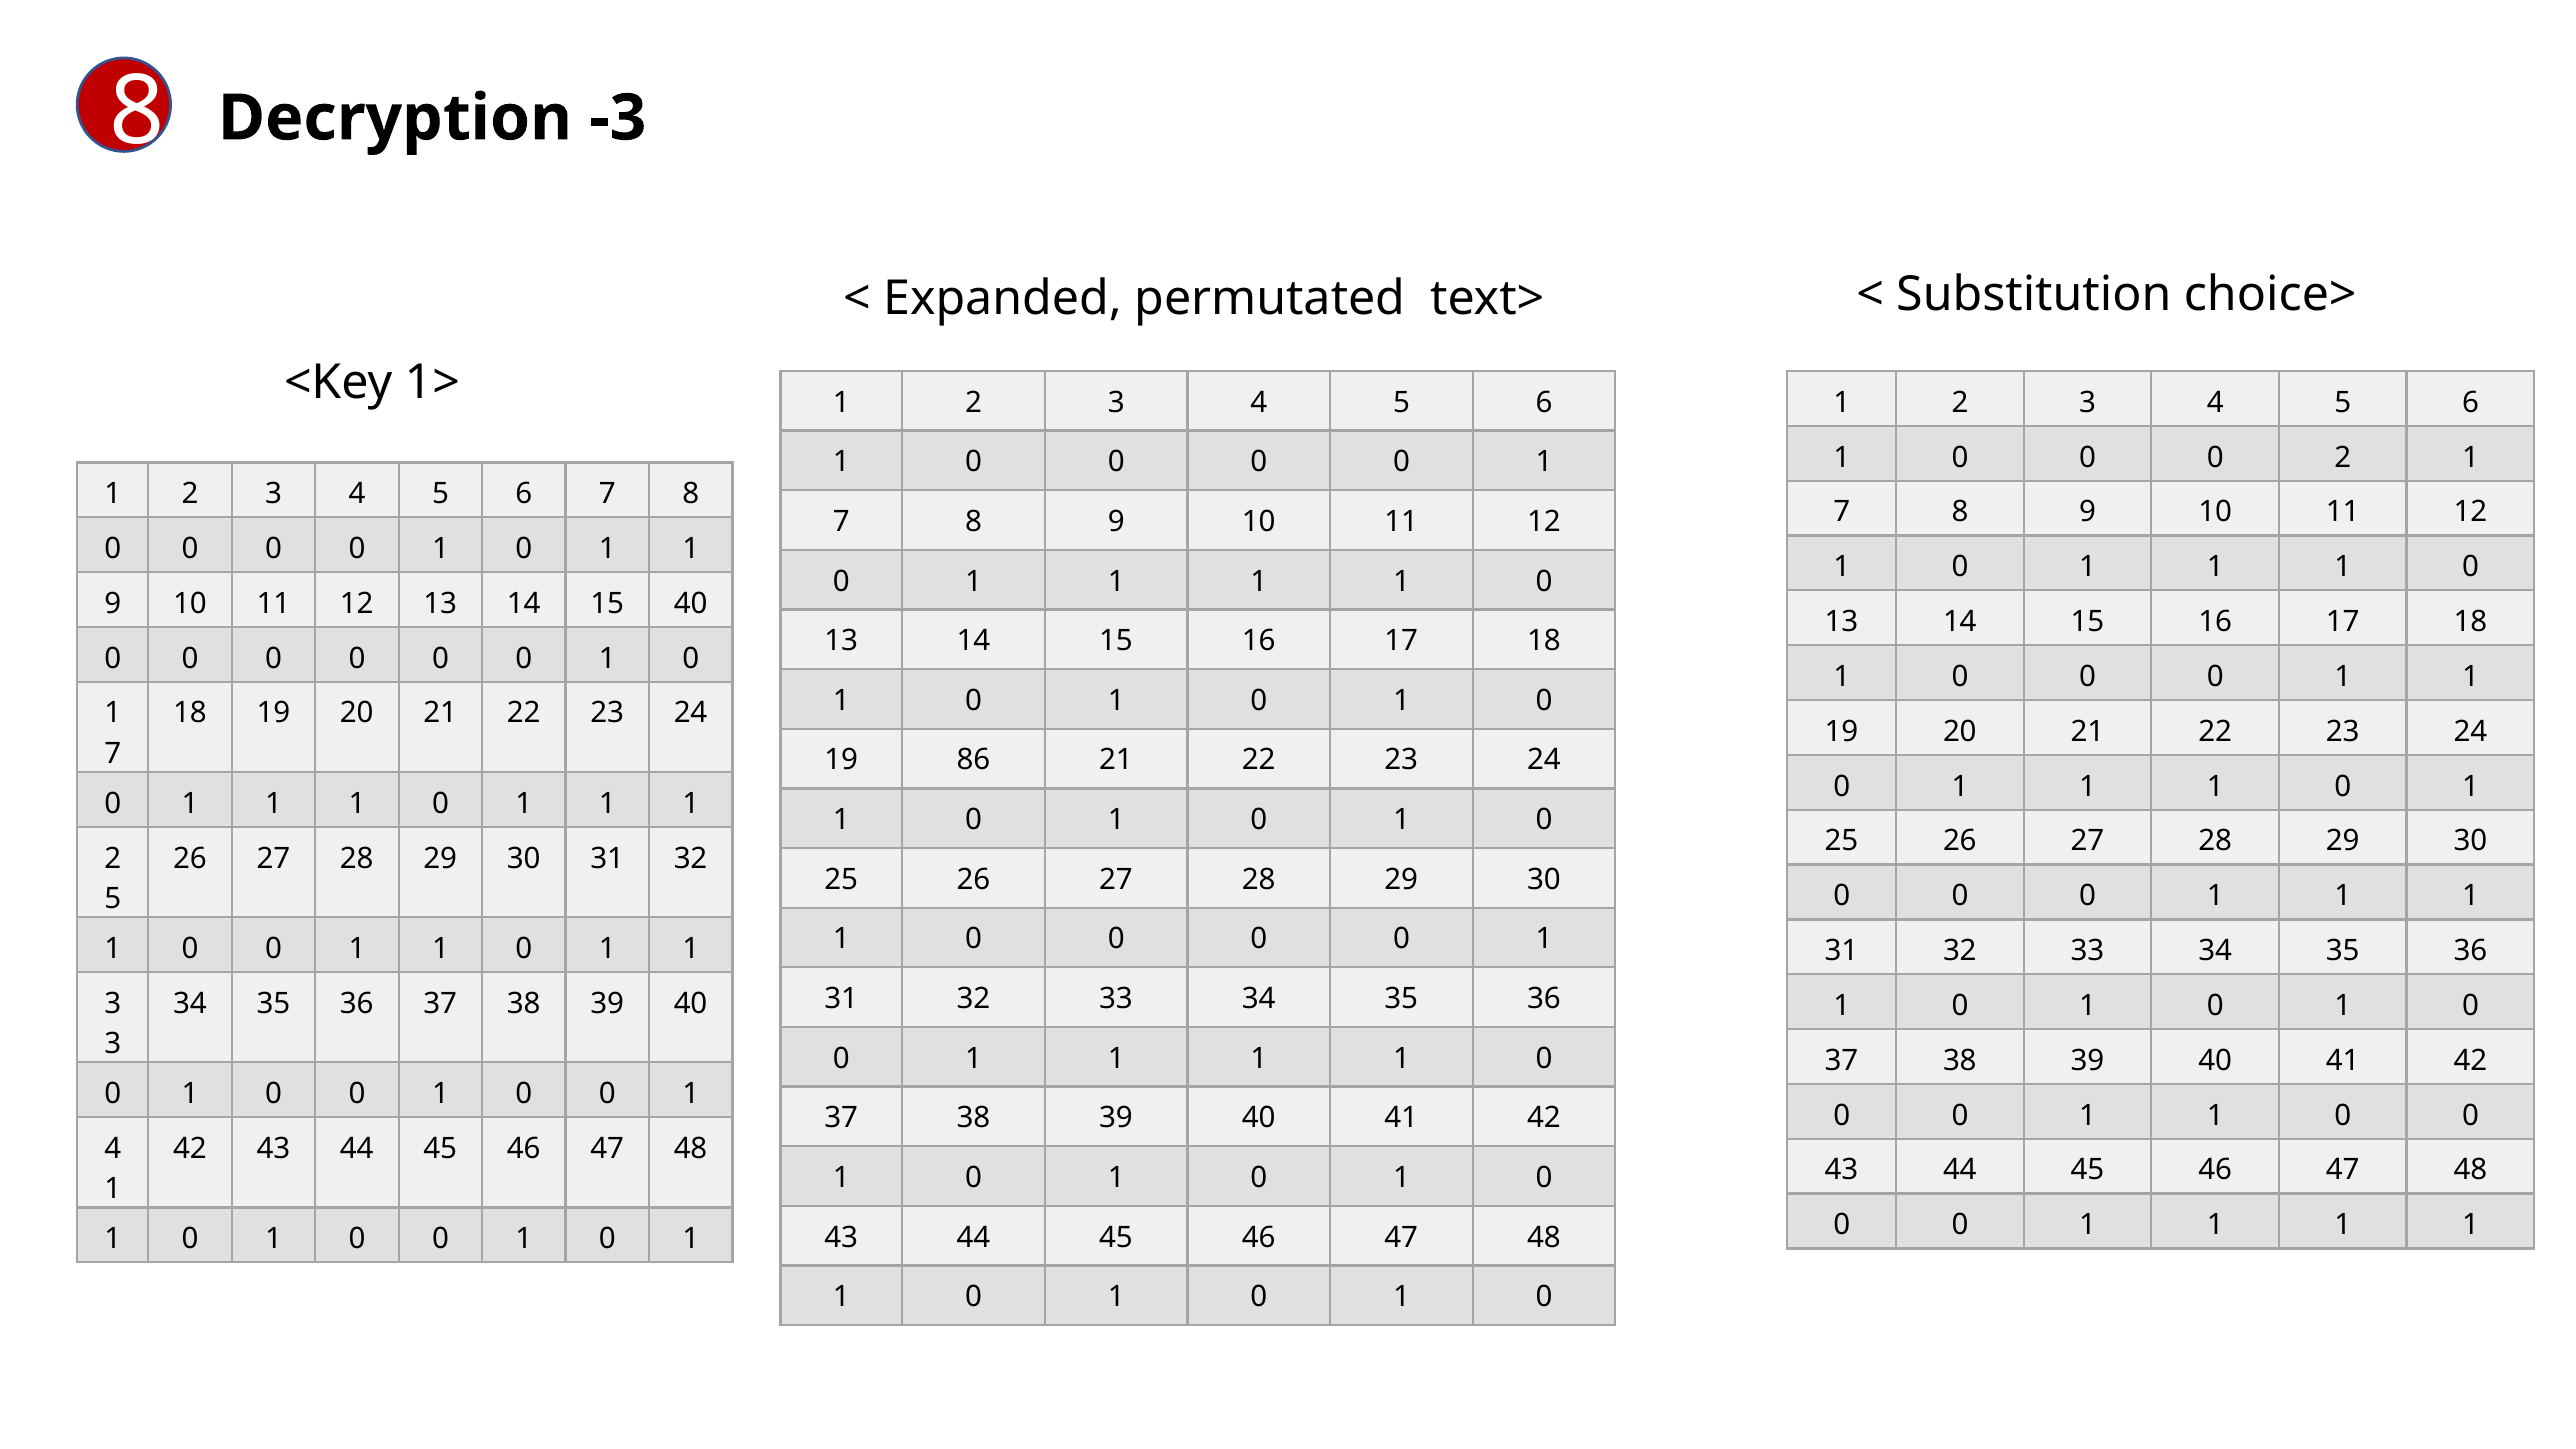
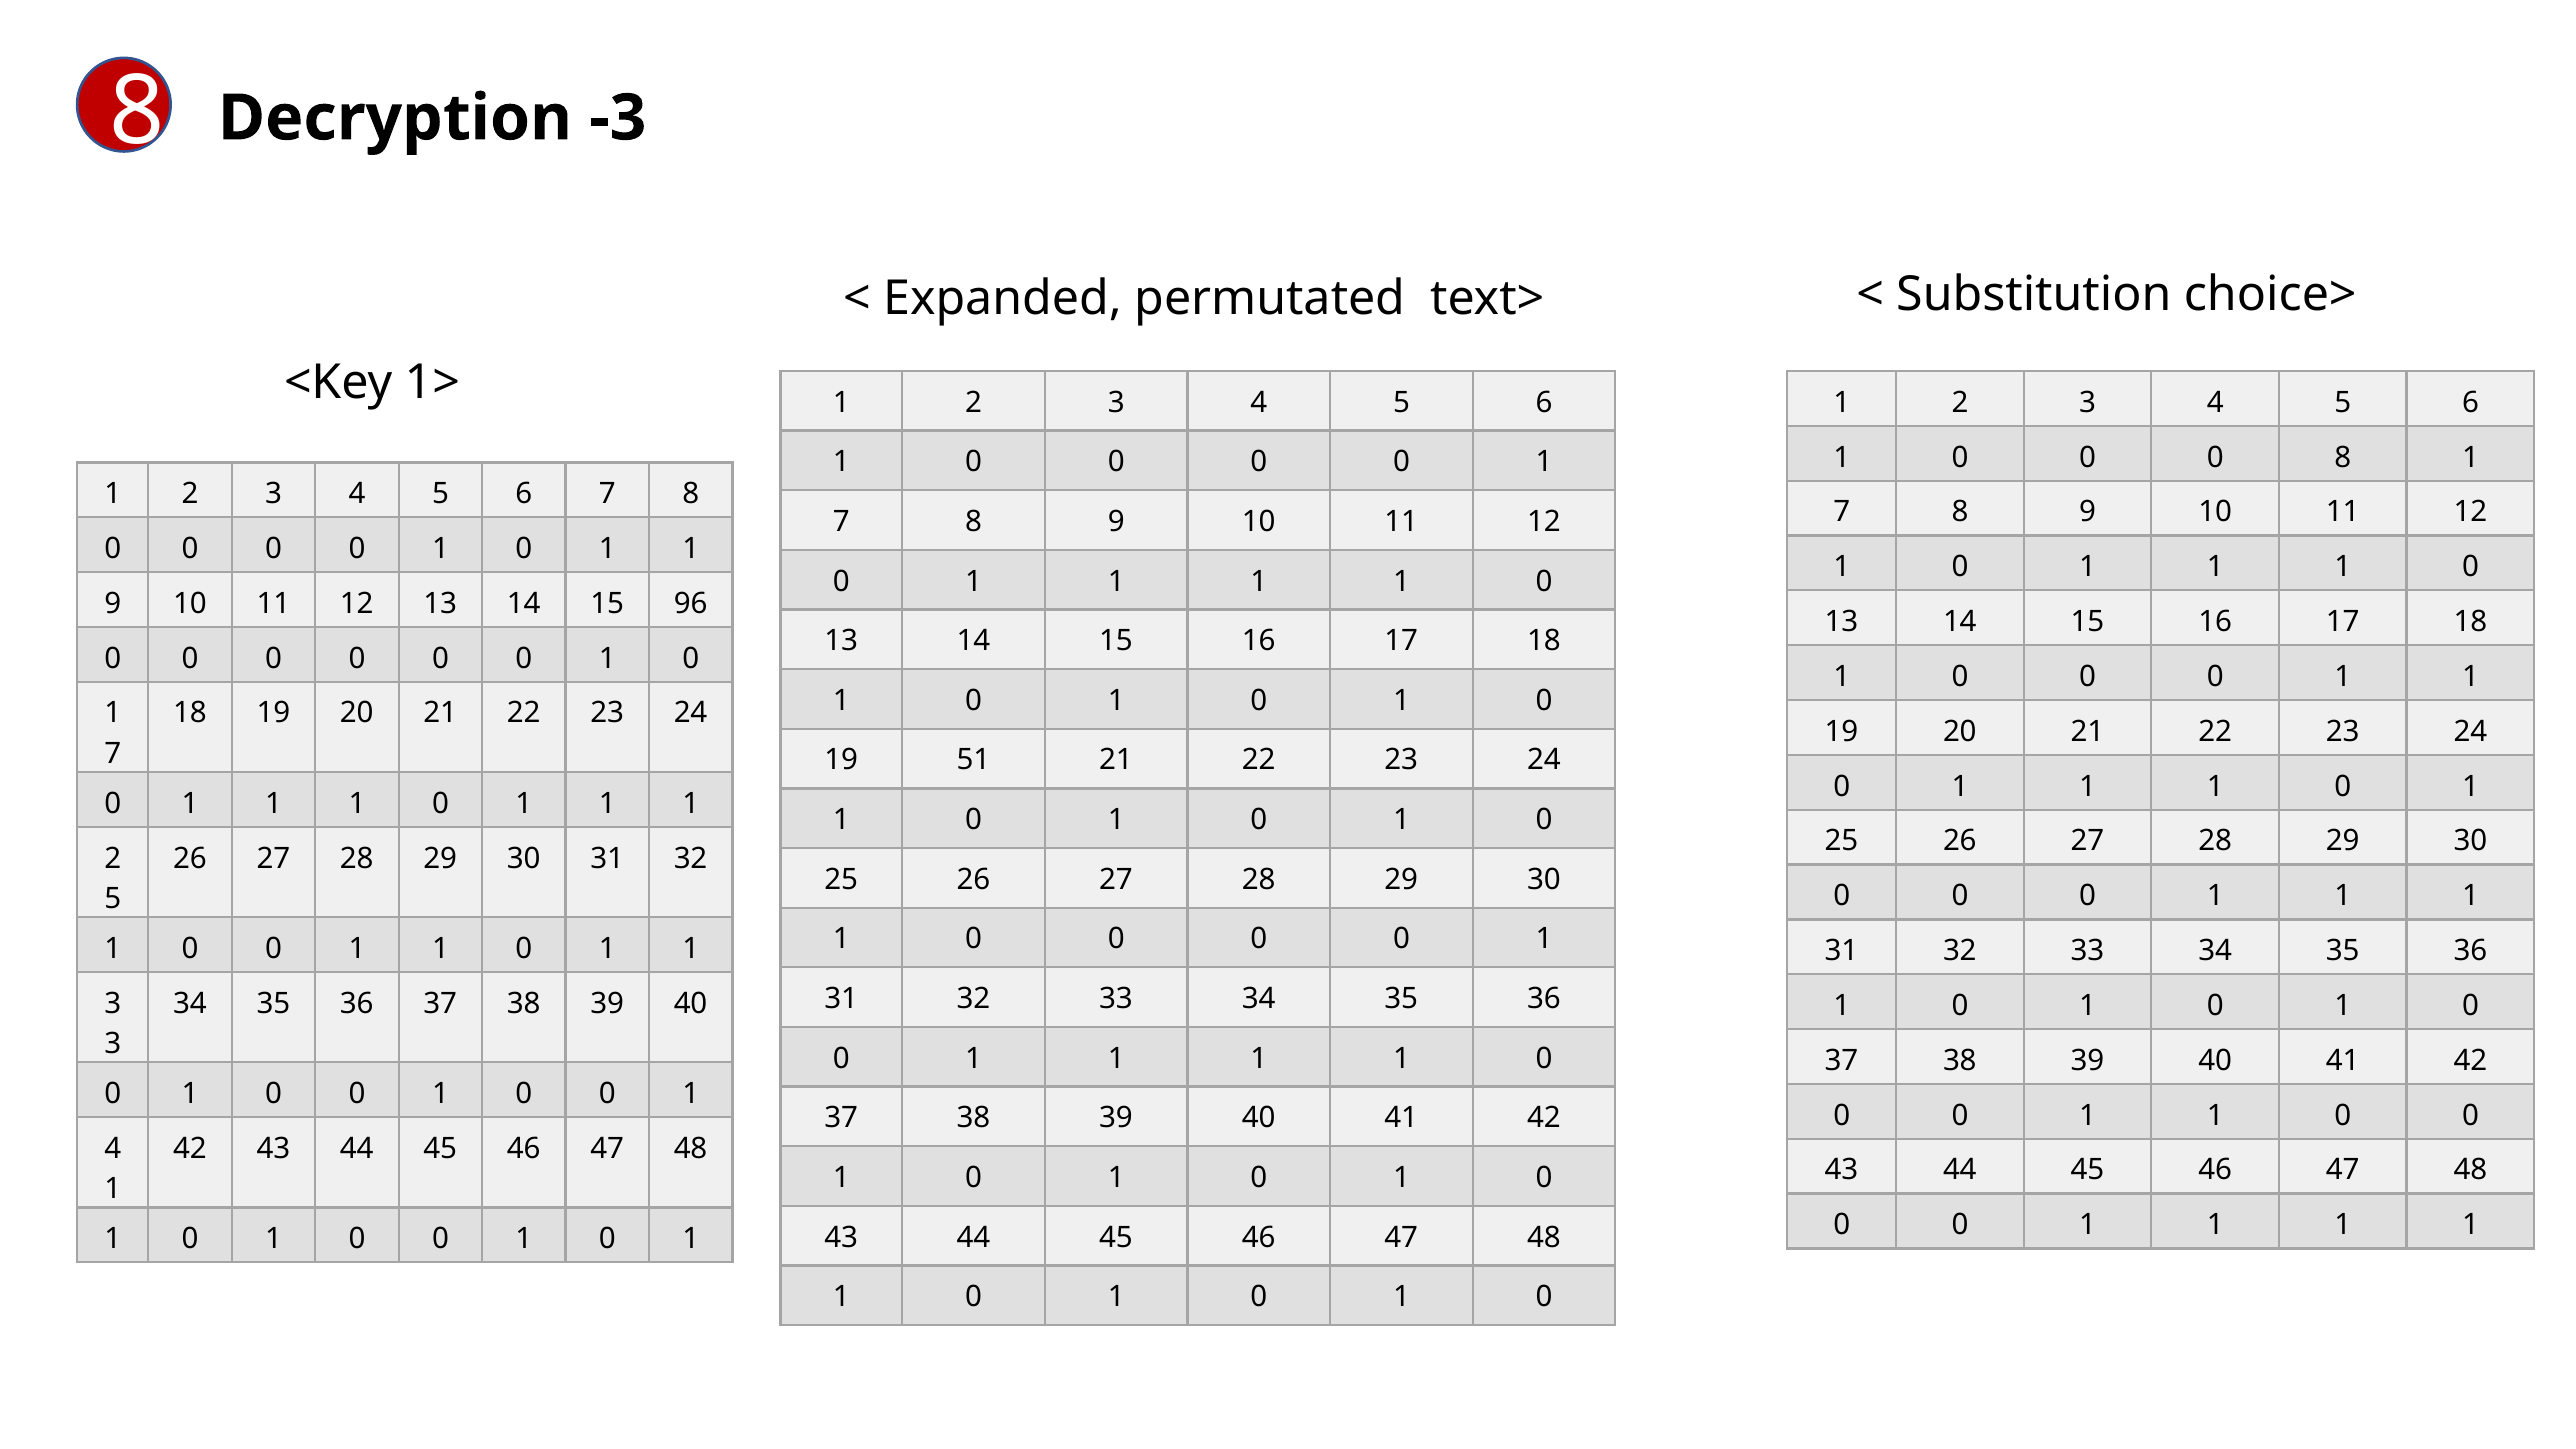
0 2: 2 -> 8 (2343, 457)
15 40: 40 -> 96 (691, 604)
86: 86 -> 51 (973, 760)
